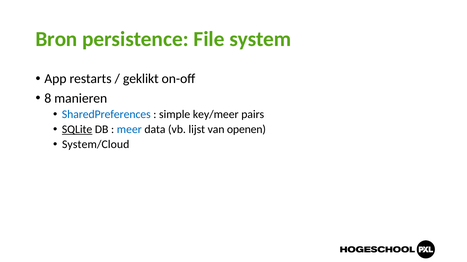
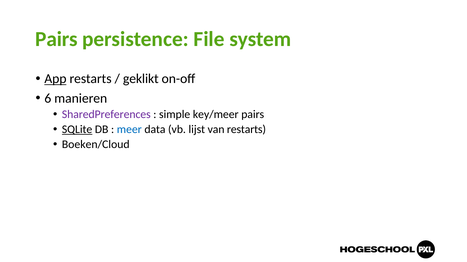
Bron: Bron -> Pairs (57, 39)
App underline: none -> present (55, 79)
8: 8 -> 6 (48, 99)
SharedPreferences colour: blue -> purple (106, 115)
van openen: openen -> restarts (246, 130)
System/Cloud: System/Cloud -> Boeken/Cloud (96, 145)
